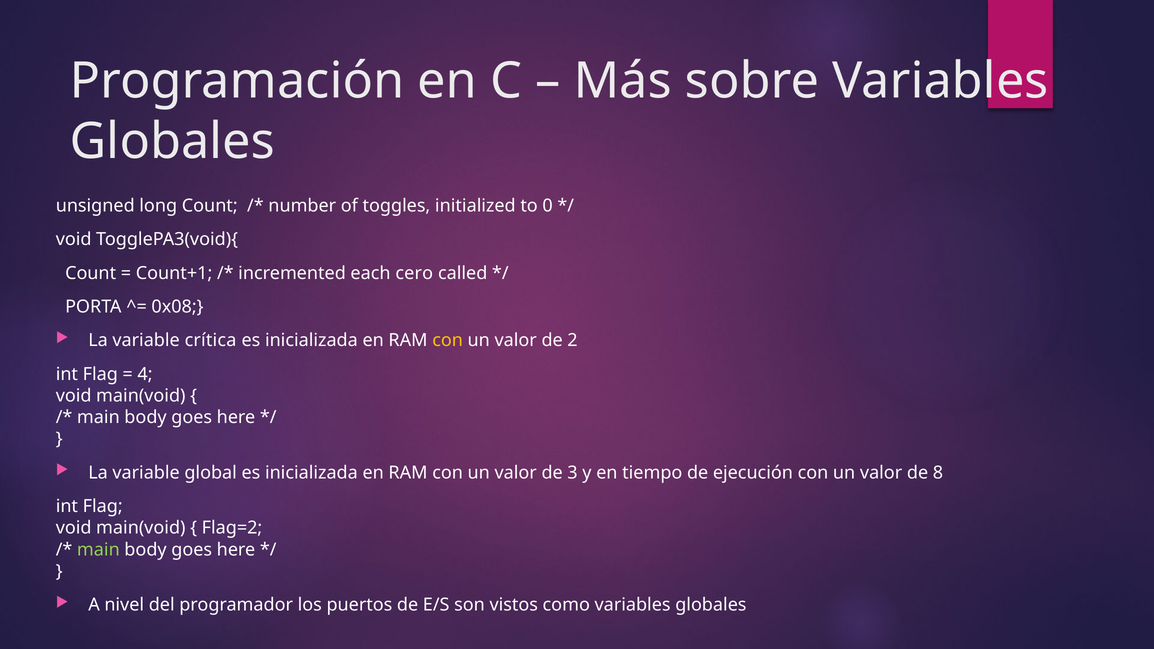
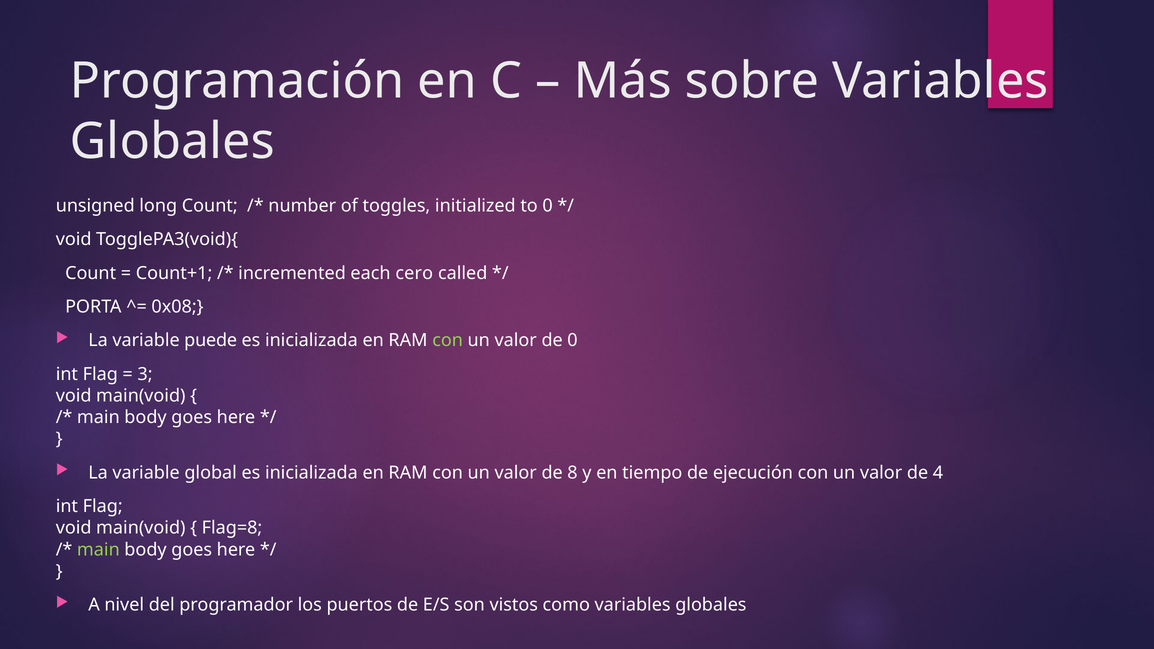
crítica: crítica -> puede (211, 340)
con colour: yellow -> light green (448, 340)
de 2: 2 -> 0 (572, 340)
4: 4 -> 3 (145, 374)
3: 3 -> 8 (572, 473)
8: 8 -> 4 (938, 473)
Flag=2: Flag=2 -> Flag=8 (232, 528)
